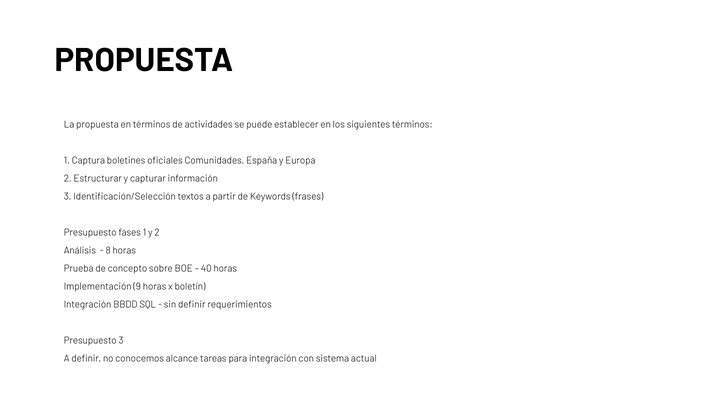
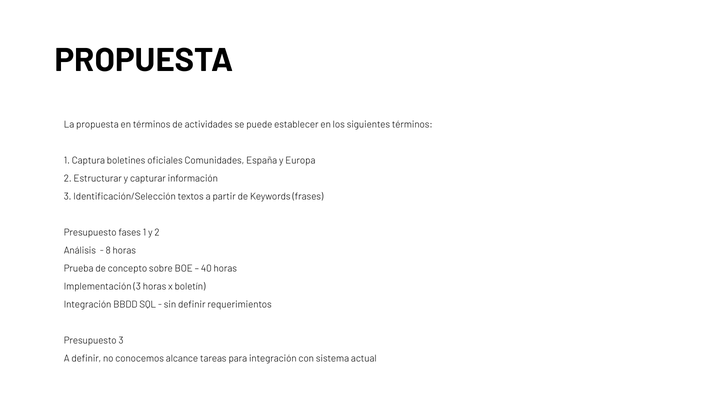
Implementación 9: 9 -> 3 (137, 287)
